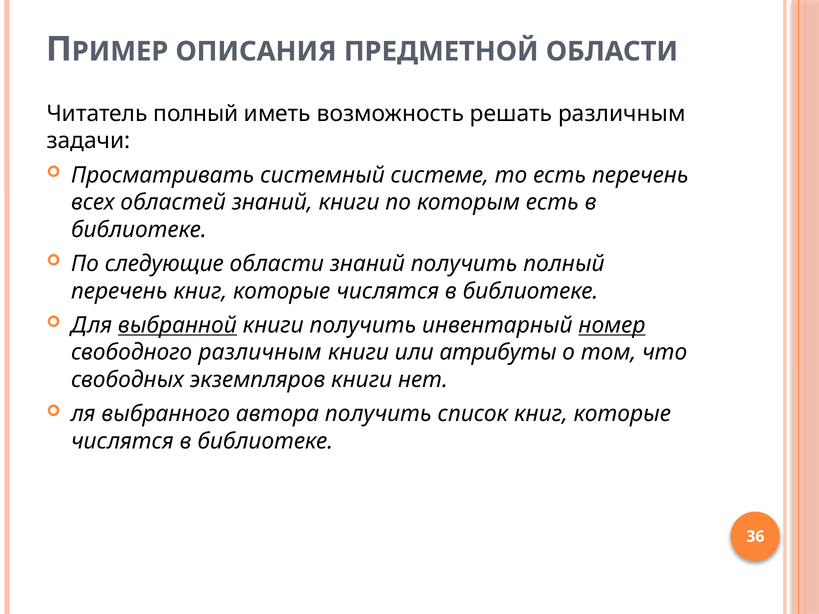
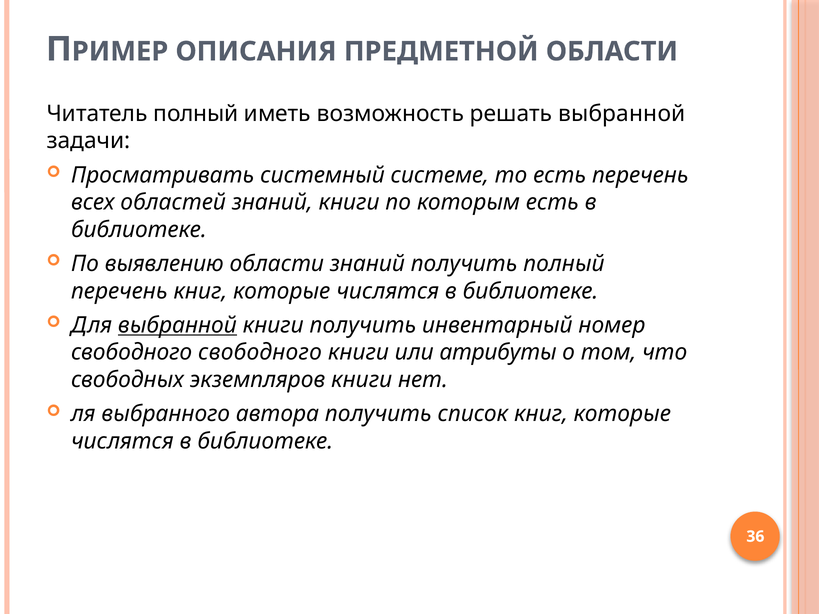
решать различным: различным -> выбранной (622, 114)
следующие: следующие -> выявлению (164, 264)
номер underline: present -> none (612, 325)
свободного различным: различным -> свободного (260, 353)
